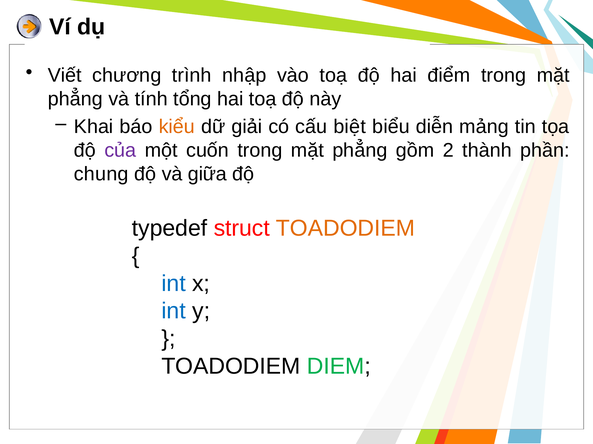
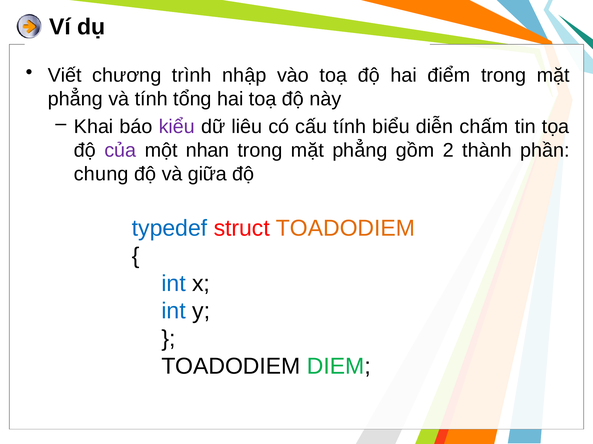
kiểu colour: orange -> purple (177, 127)
giải: giải -> liêu (247, 127)
cấu biệt: biệt -> tính (350, 127)
mảng: mảng -> chấm (484, 127)
cuốn: cuốn -> nhan (208, 151)
typedef colour: black -> blue (170, 229)
